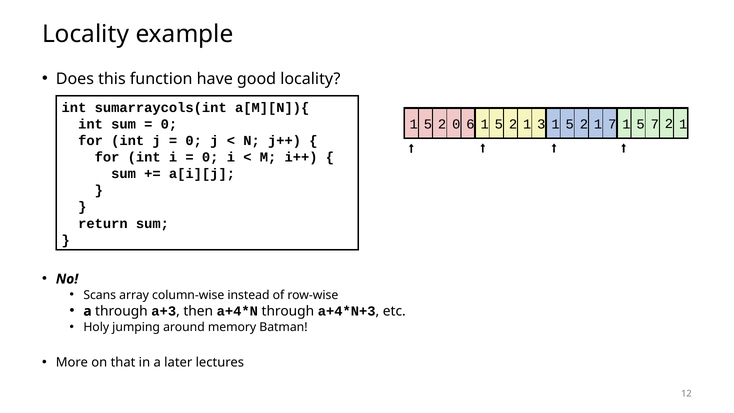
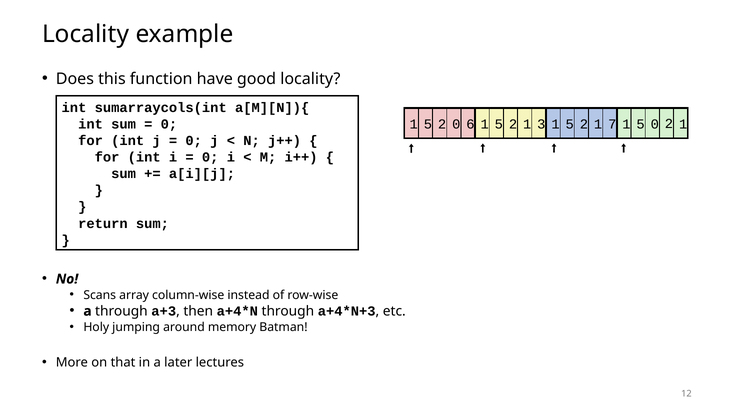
5 7: 7 -> 0 (655, 124)
